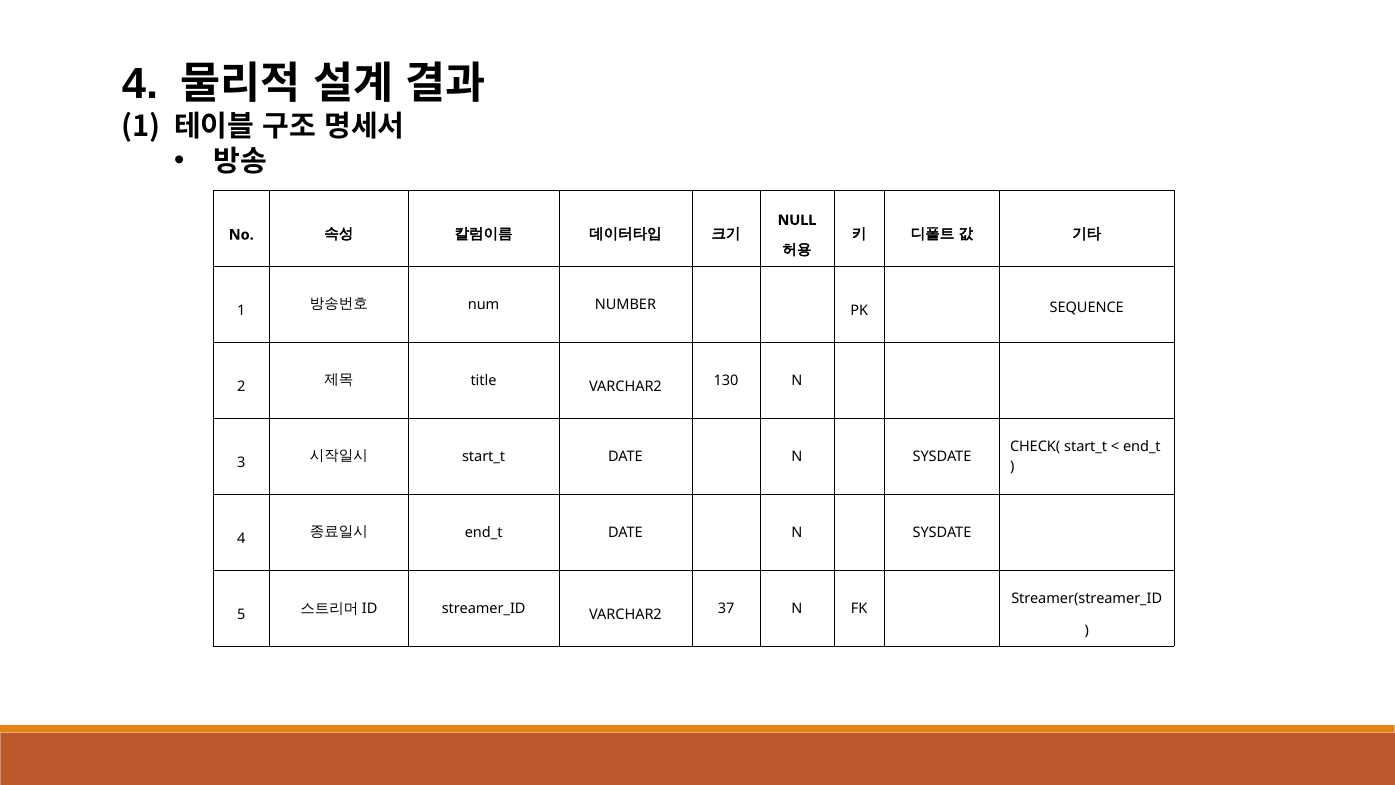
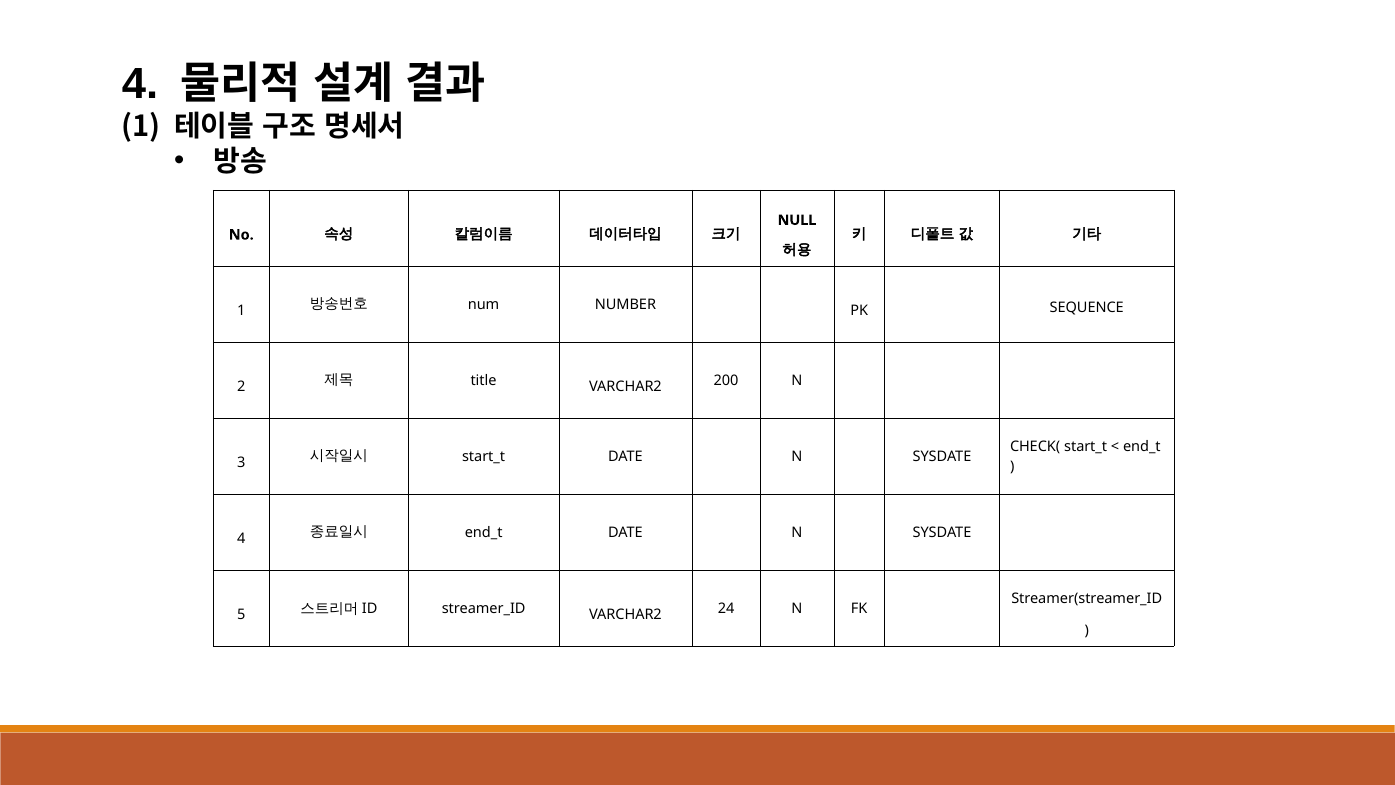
130: 130 -> 200 (726, 381)
37: 37 -> 24 (726, 608)
